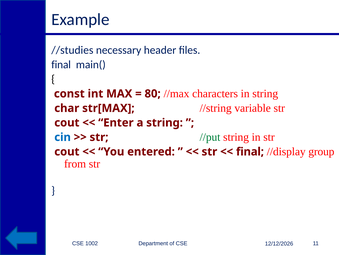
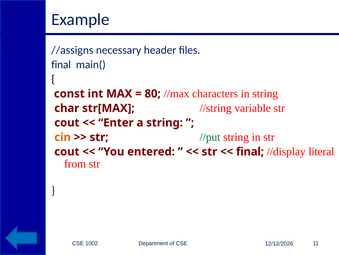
//studies: //studies -> //assigns (72, 50)
cin colour: blue -> orange (63, 137)
group: group -> literal (321, 151)
